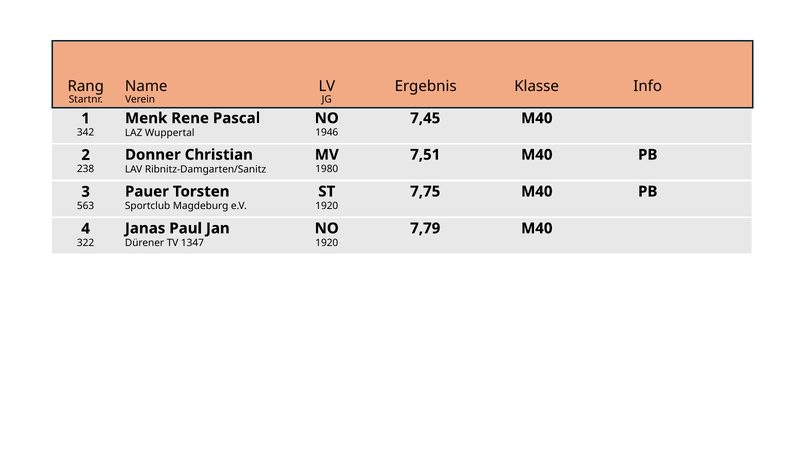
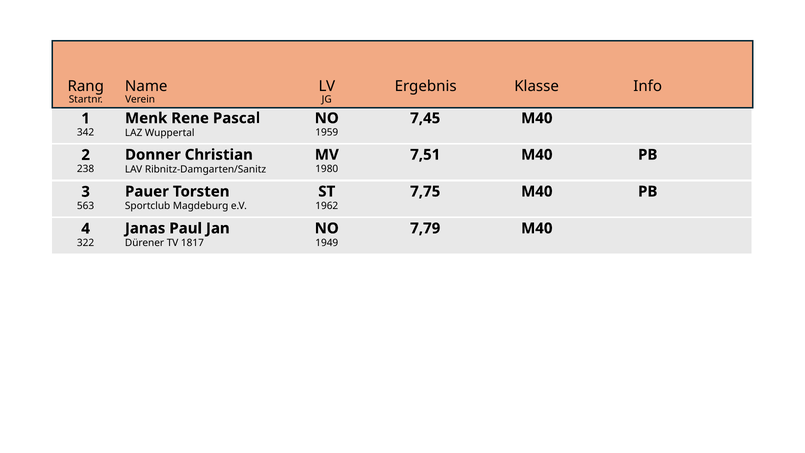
1946: 1946 -> 1959 (327, 133)
1920: 1920 -> 1962 (327, 206)
1920: 1920 -> 1949 (327, 243)
1347: 1347 -> 1817 (192, 243)
